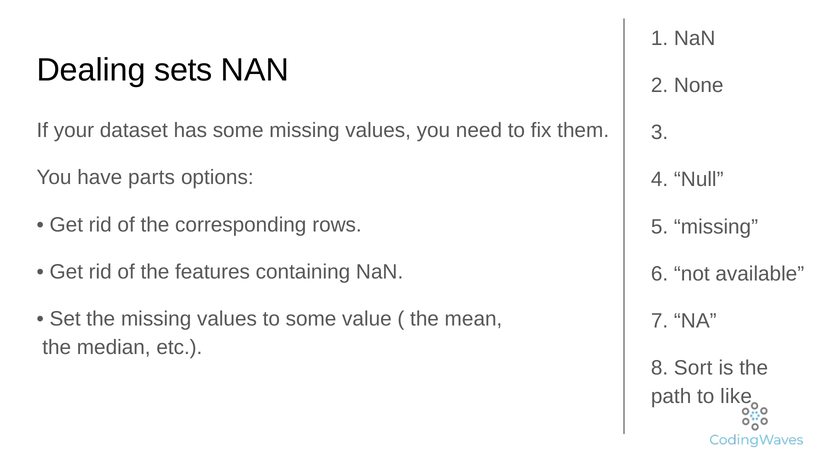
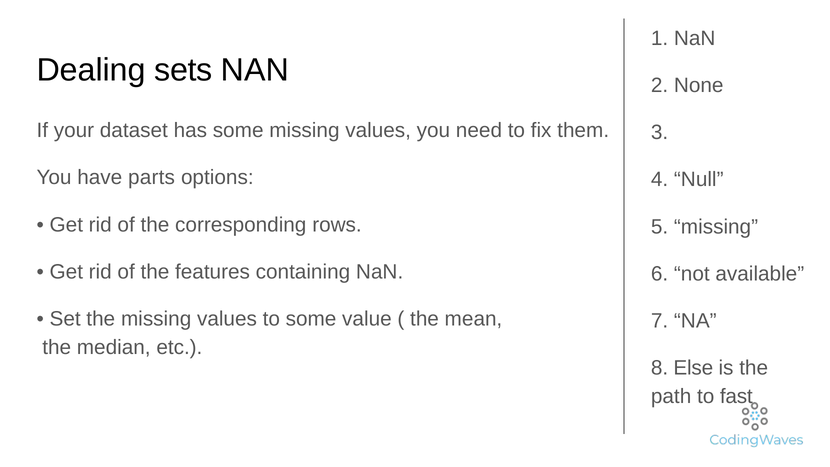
Sort: Sort -> Else (693, 368)
like: like -> fast (736, 396)
